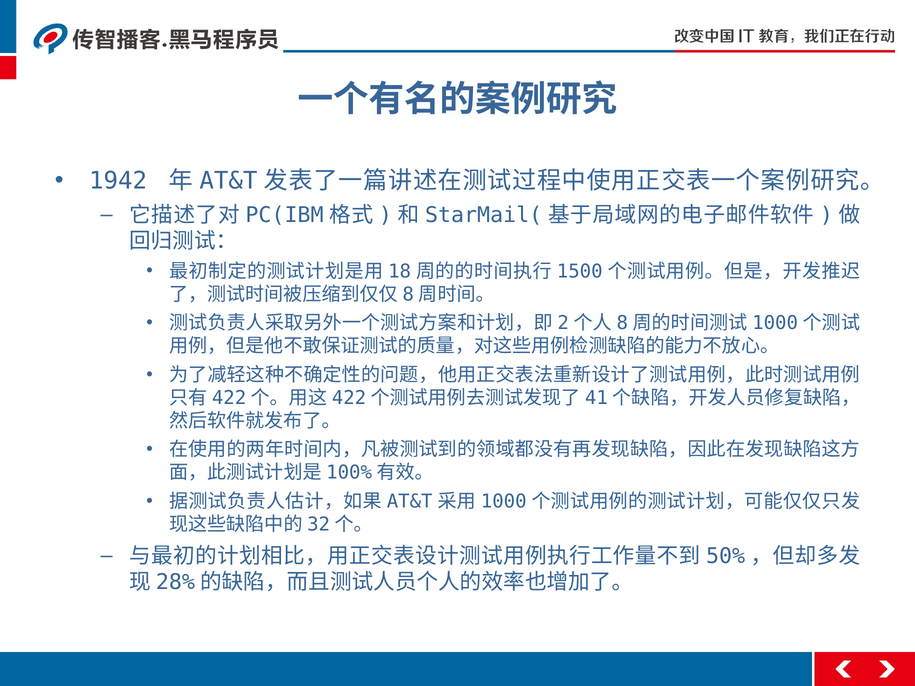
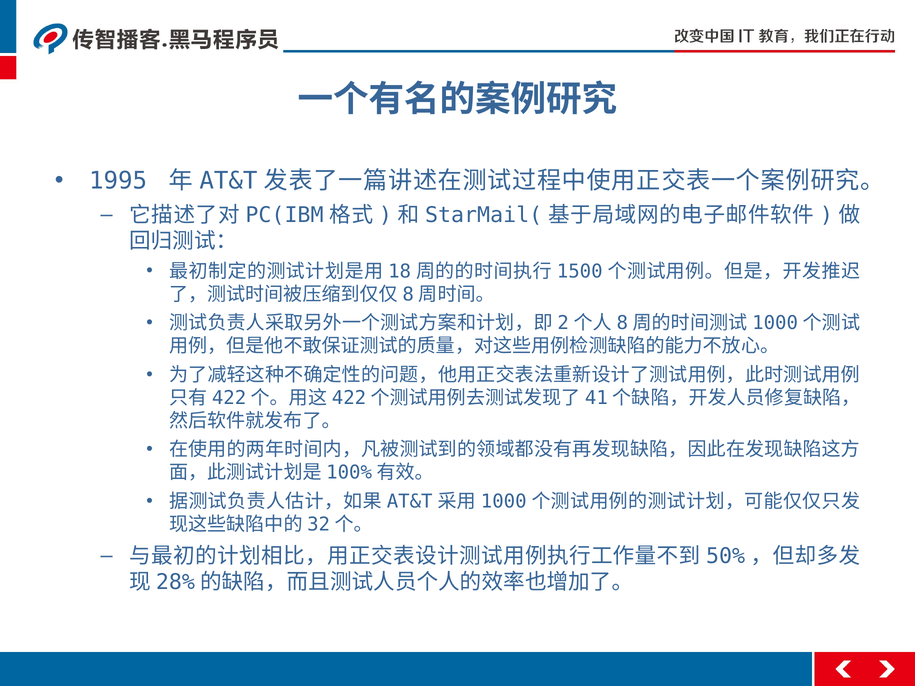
1942: 1942 -> 1995 (118, 181)
